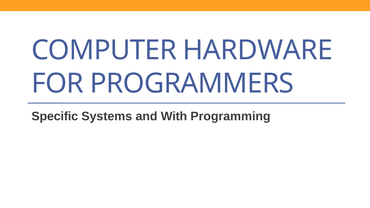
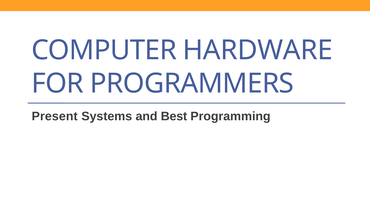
Specific: Specific -> Present (55, 116)
With: With -> Best (174, 116)
